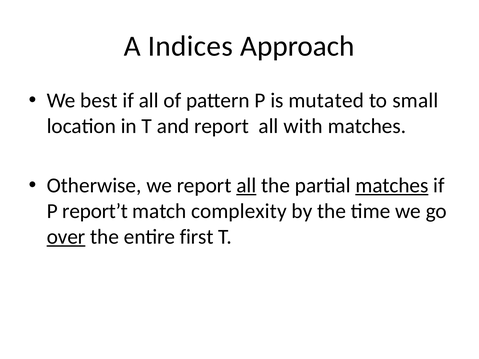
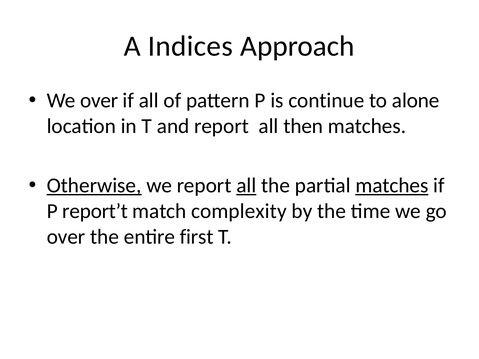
We best: best -> over (99, 101)
mutated: mutated -> continue (326, 101)
small: small -> alone (416, 101)
with: with -> then (303, 126)
Otherwise underline: none -> present (94, 186)
over underline: present -> none (66, 237)
